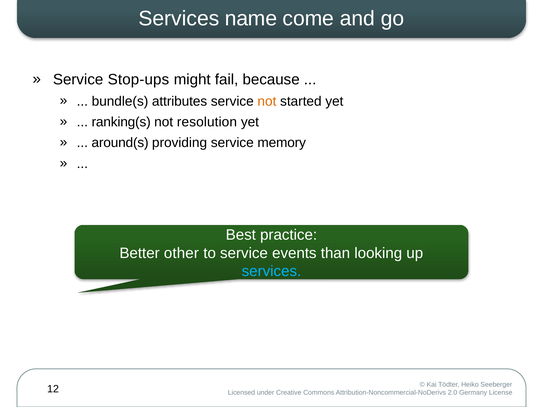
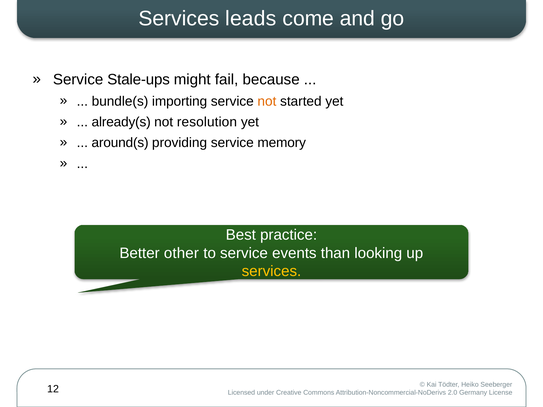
name: name -> leads (251, 18)
Stop-ups: Stop-ups -> Stale-ups (139, 80)
attributes: attributes -> importing (180, 101)
ranking(s: ranking(s -> already(s (121, 122)
services colour: light blue -> yellow (271, 271)
